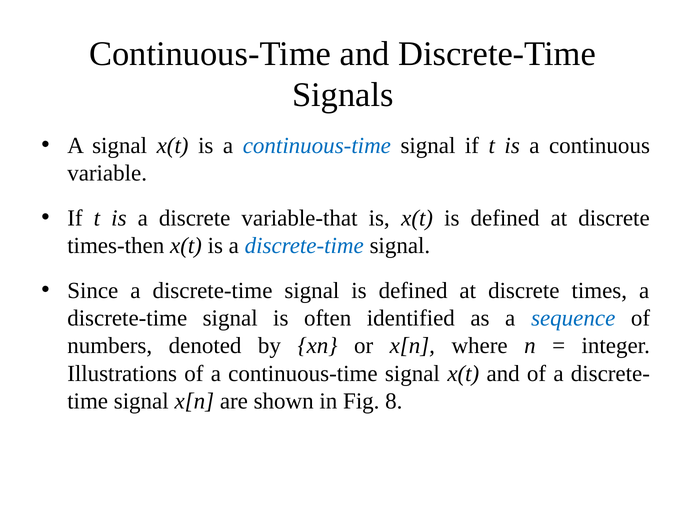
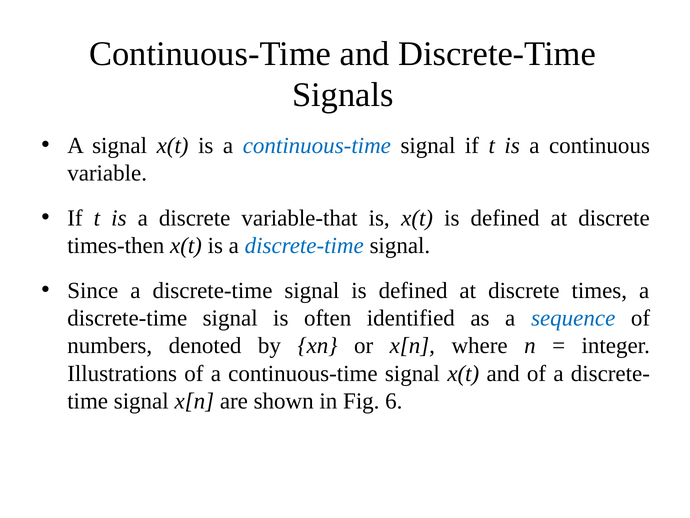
8: 8 -> 6 (394, 401)
